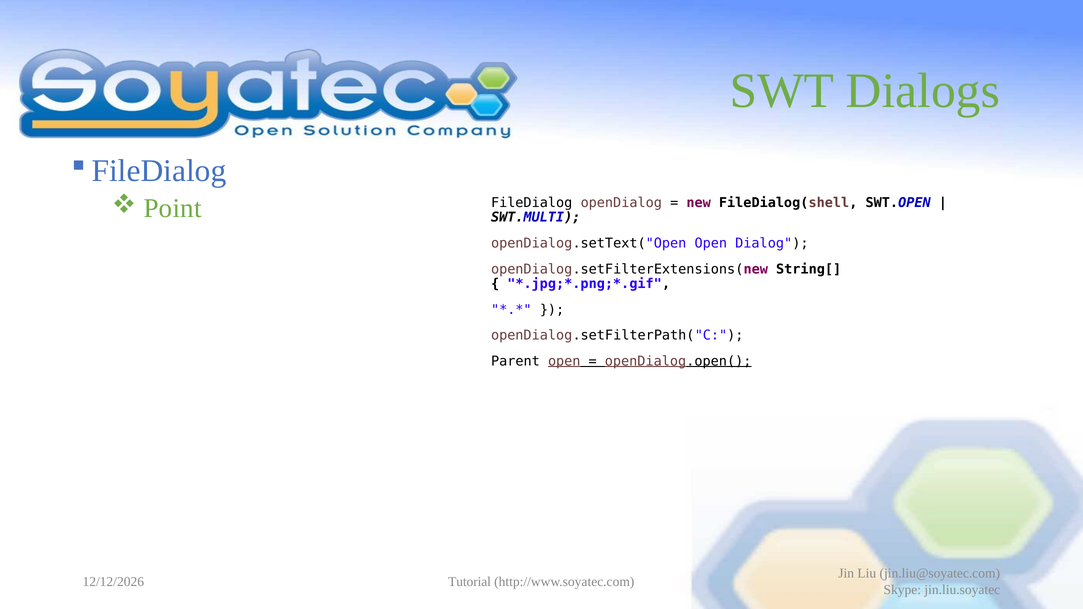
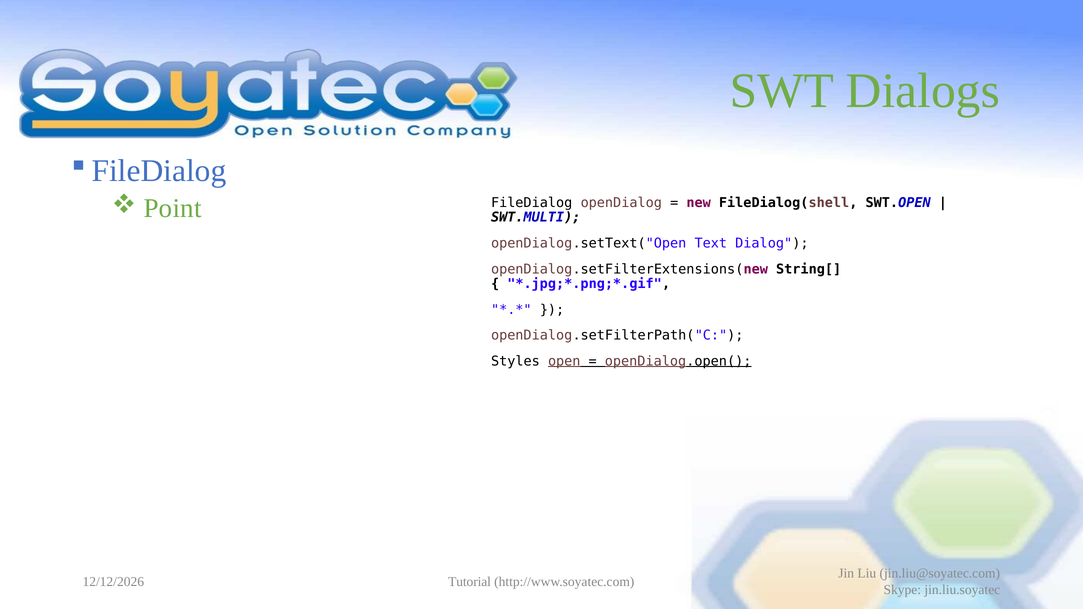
openDialog.setText("Open Open: Open -> Text (711, 243)
Parent: Parent -> Styles (515, 361)
